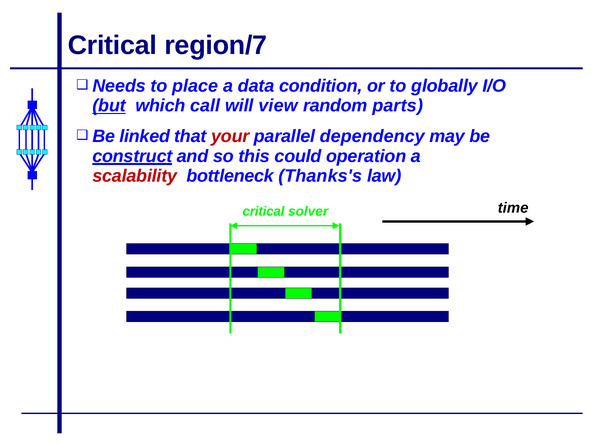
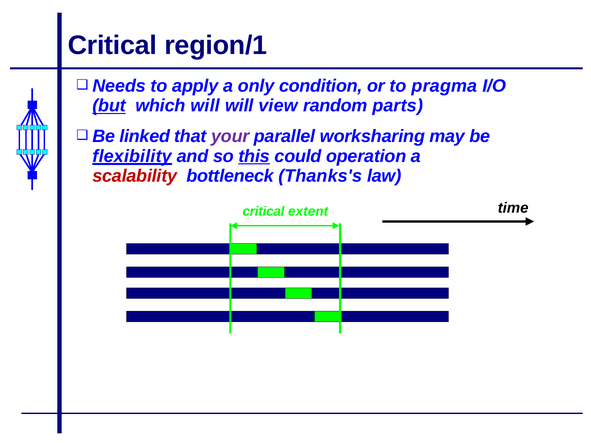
region/7: region/7 -> region/1 (216, 45)
place: place -> apply (195, 86)
data: data -> only (256, 86)
globally: globally -> pragma (444, 86)
which call: call -> will (205, 106)
your colour: red -> purple (230, 136)
dependency: dependency -> worksharing (372, 136)
construct: construct -> flexibility (132, 156)
this underline: none -> present (254, 156)
solver: solver -> extent (308, 212)
